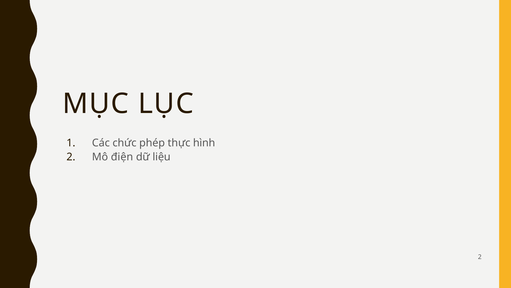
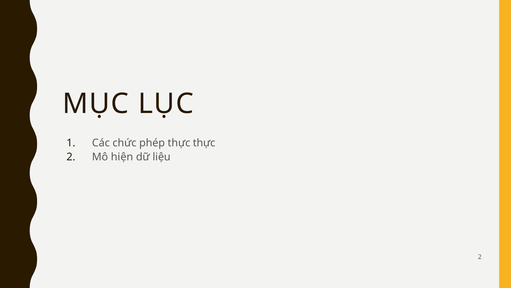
thực hình: hình -> thực (204, 143)
điện: điện -> hiện (122, 157)
